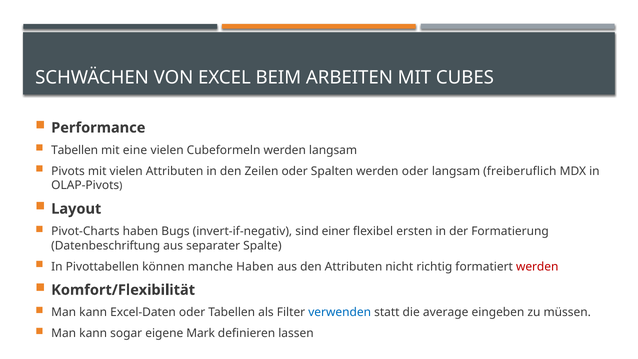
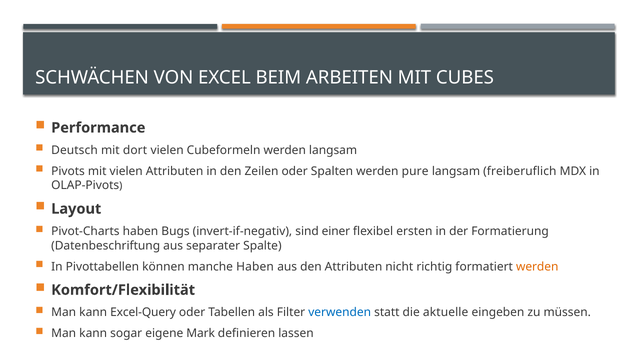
Tabellen: Tabellen -> Deutsch (74, 150)
eine: eine -> dort (135, 150)
werden oder: oder -> pure (415, 171)
werden colour: red -> orange (537, 267)
Excel-Daten: Excel-Daten -> Excel-Query (143, 312)
average: average -> aktuelle (446, 312)
